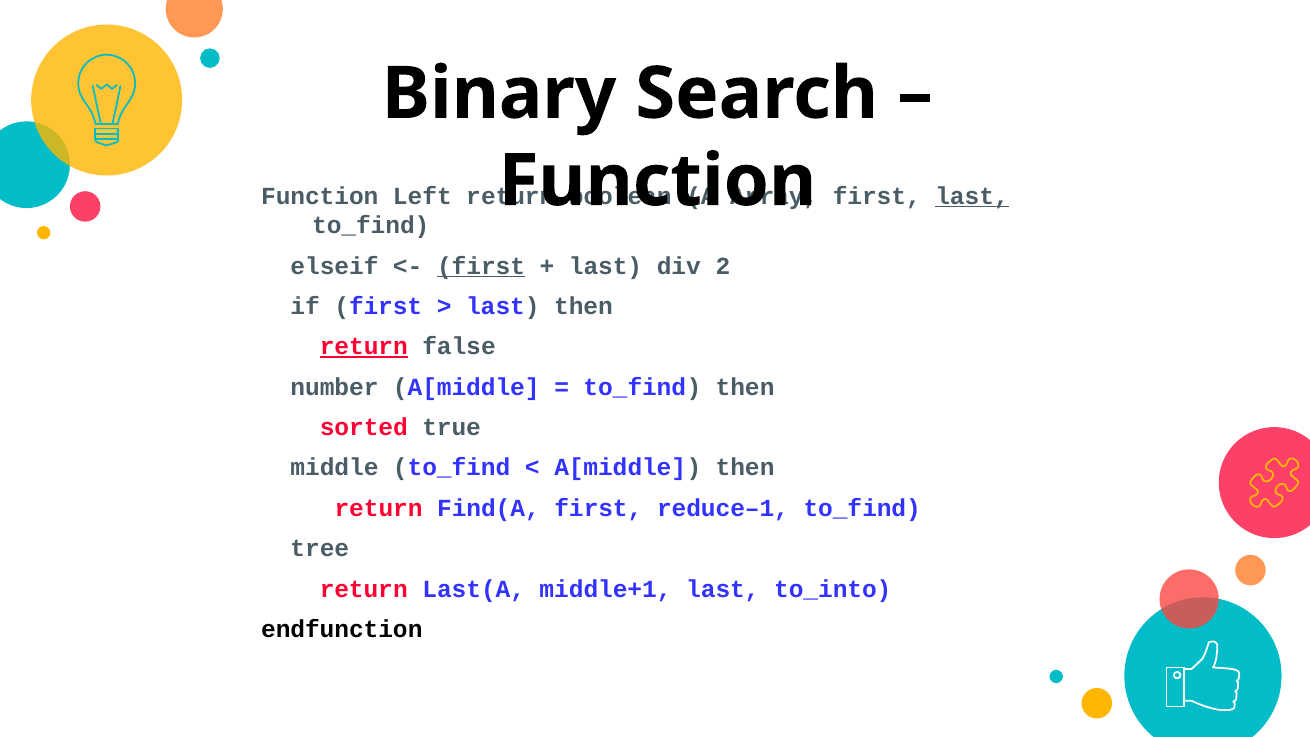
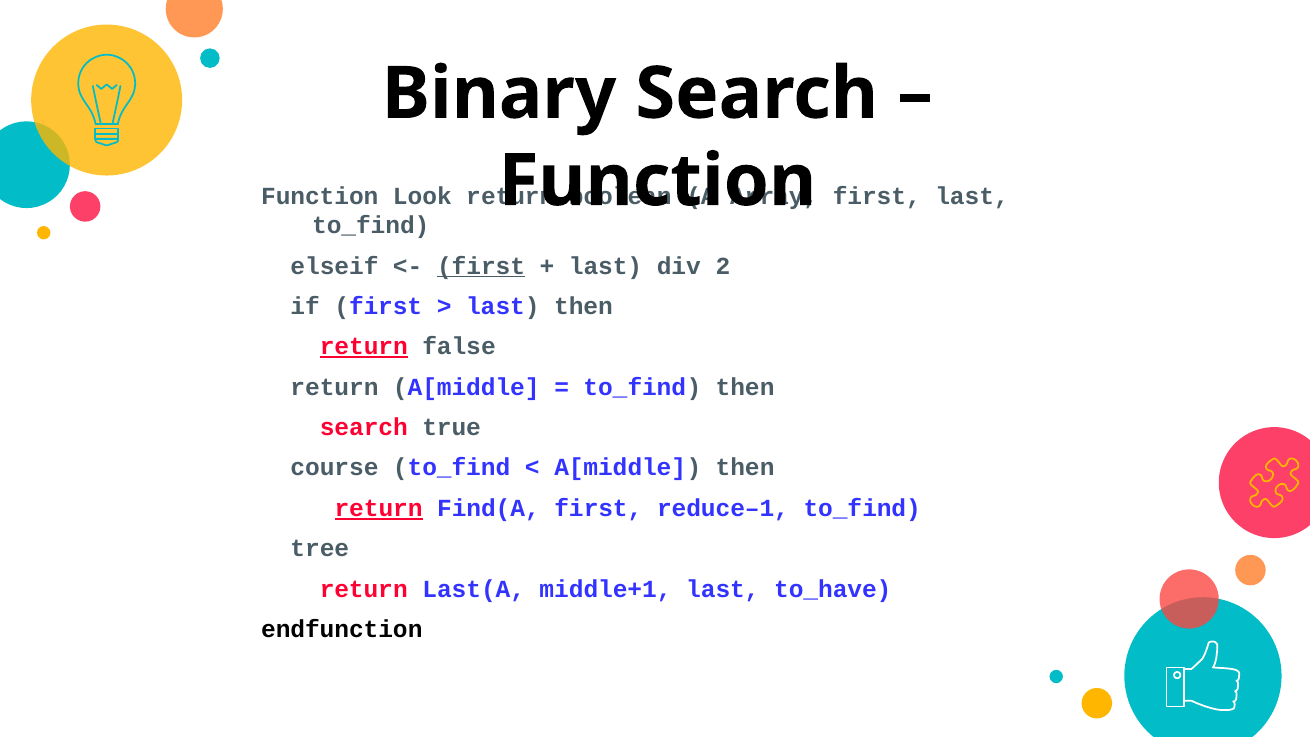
Left: Left -> Look (422, 196)
last underline: present -> none (972, 196)
number: number -> return (334, 387)
sorted: sorted -> search (364, 427)
middle: middle -> course (334, 468)
return underline: none -> present (379, 508)
to_into: to_into -> to_have (833, 589)
